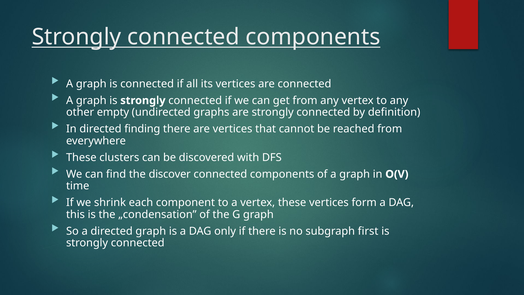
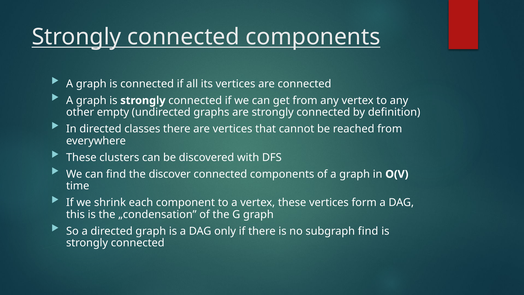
finding: finding -> classes (142, 129)
subgraph first: first -> find (368, 231)
